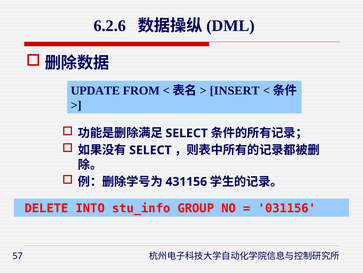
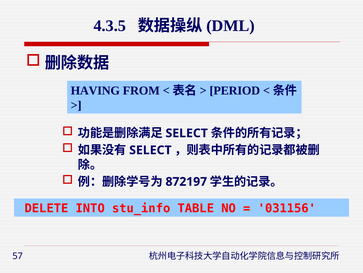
6.2.6: 6.2.6 -> 4.3.5 (110, 26)
UPDATE: UPDATE -> HAVING (95, 90)
INSERT: INSERT -> PERIOD (235, 90)
431156: 431156 -> 872197 (186, 181)
GROUP: GROUP -> TABLE (196, 208)
